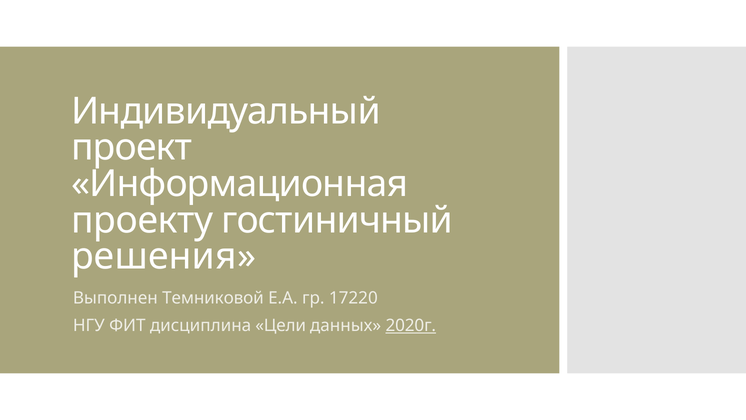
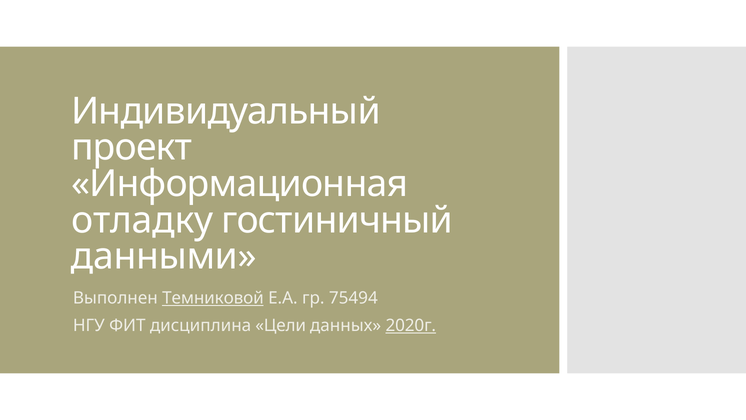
проекту: проекту -> отладку (142, 220)
решения: решения -> данными (164, 256)
Темниковой underline: none -> present (213, 298)
17220: 17220 -> 75494 (353, 298)
